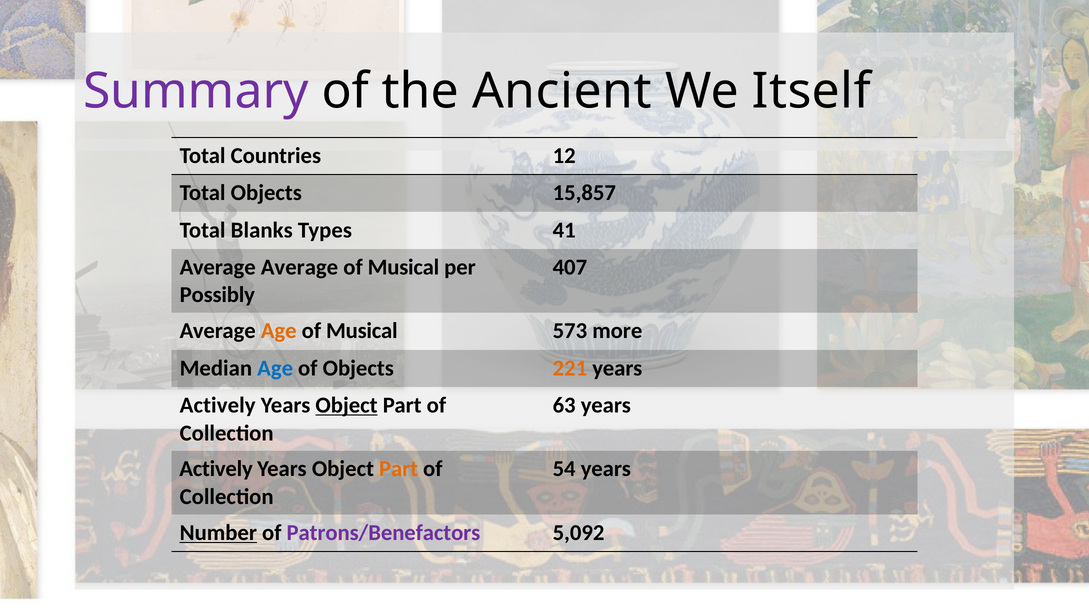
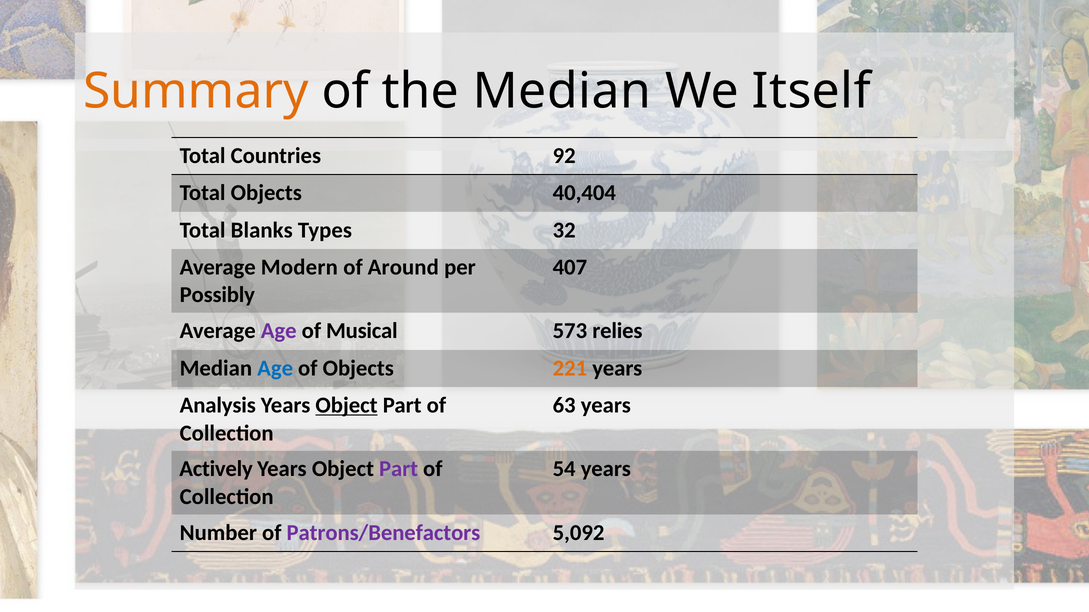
Summary colour: purple -> orange (196, 91)
the Ancient: Ancient -> Median (562, 91)
12: 12 -> 92 (564, 156)
15,857: 15,857 -> 40,404 (584, 193)
41: 41 -> 32 (564, 230)
Average Average: Average -> Modern (299, 267)
Musical: Musical -> Around (403, 267)
Age colour: orange -> purple (279, 331)
more: more -> relies (617, 331)
Actively: Actively -> Analysis (218, 406)
Part colour: orange -> purple (399, 469)
Number underline: present -> none (218, 533)
